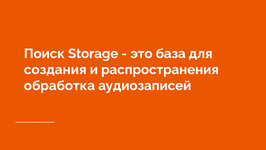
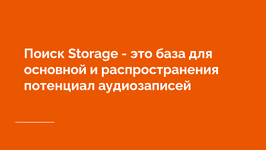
создания: создания -> основной (55, 69)
обработка: обработка -> потенциал (59, 85)
